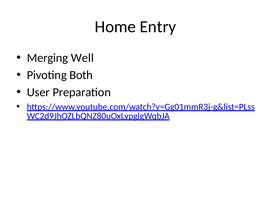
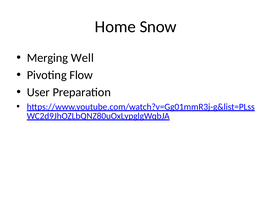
Entry: Entry -> Snow (158, 27)
Both: Both -> Flow (81, 75)
